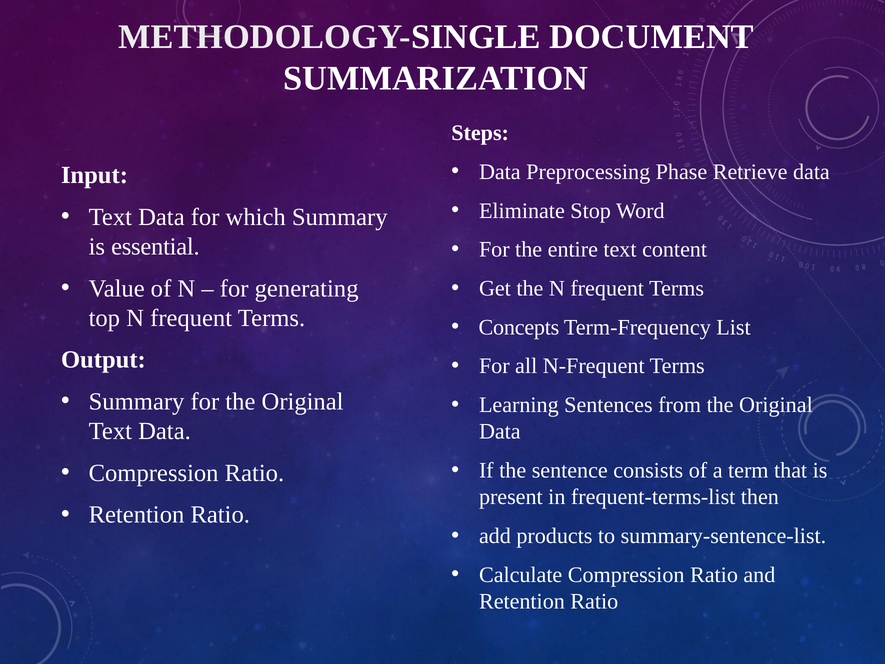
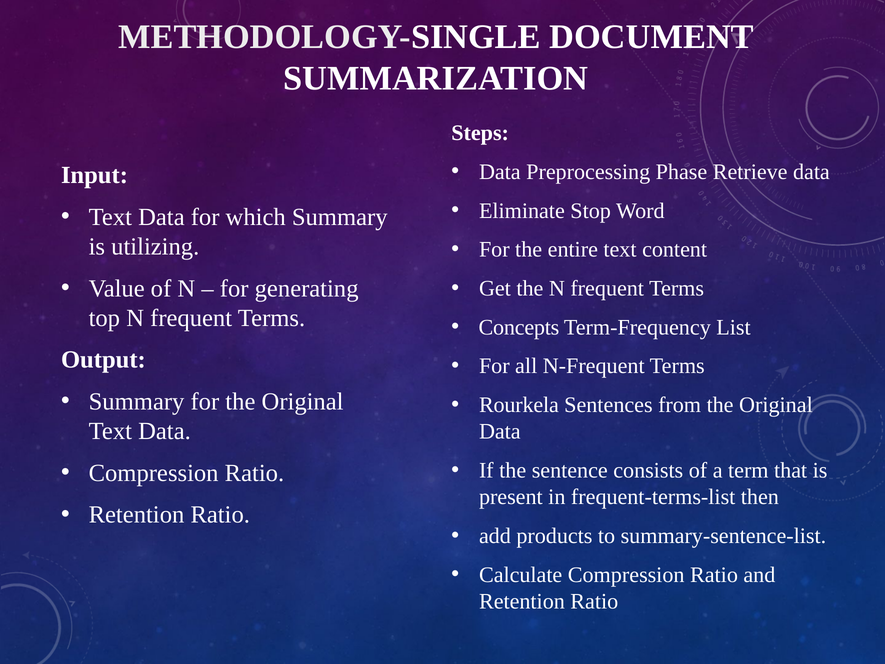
essential: essential -> utilizing (155, 247)
Learning: Learning -> Rourkela (519, 405)
